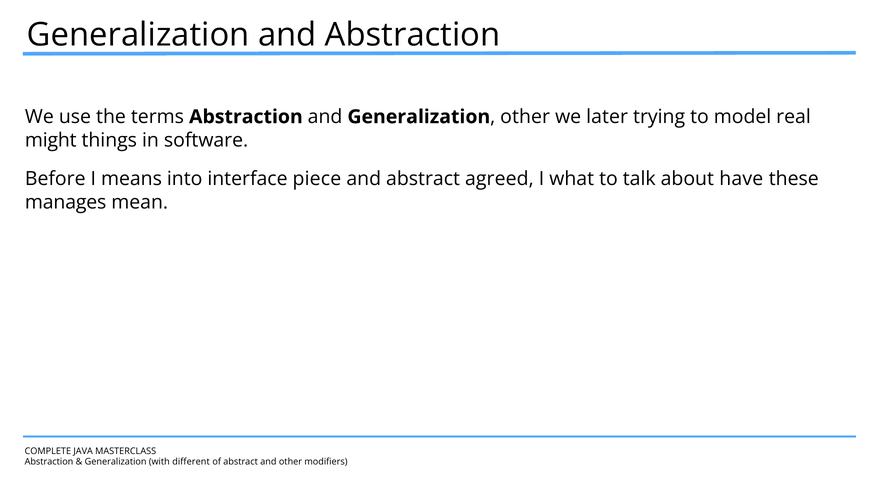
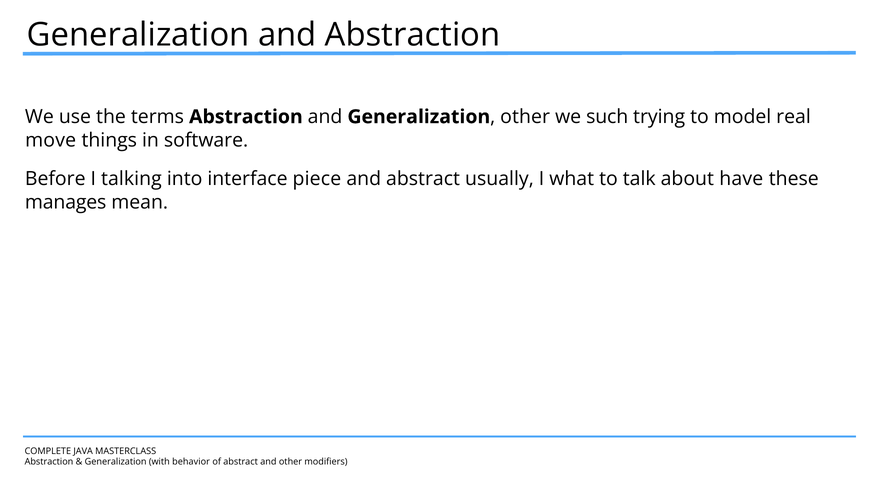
later: later -> such (607, 117)
might: might -> move (51, 140)
means: means -> talking (131, 179)
agreed: agreed -> usually (499, 179)
different: different -> behavior (191, 462)
